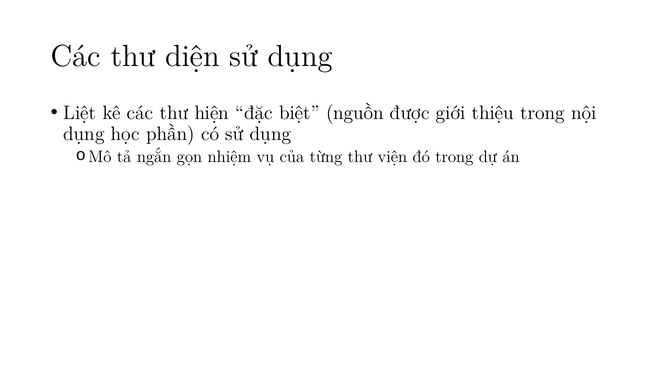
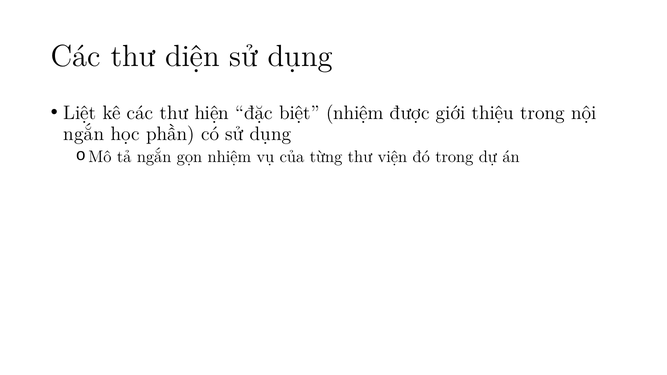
biệt nguồn: nguồn -> nhiệm (355, 113)
dụng: dụng -> ngắn (84, 134)
